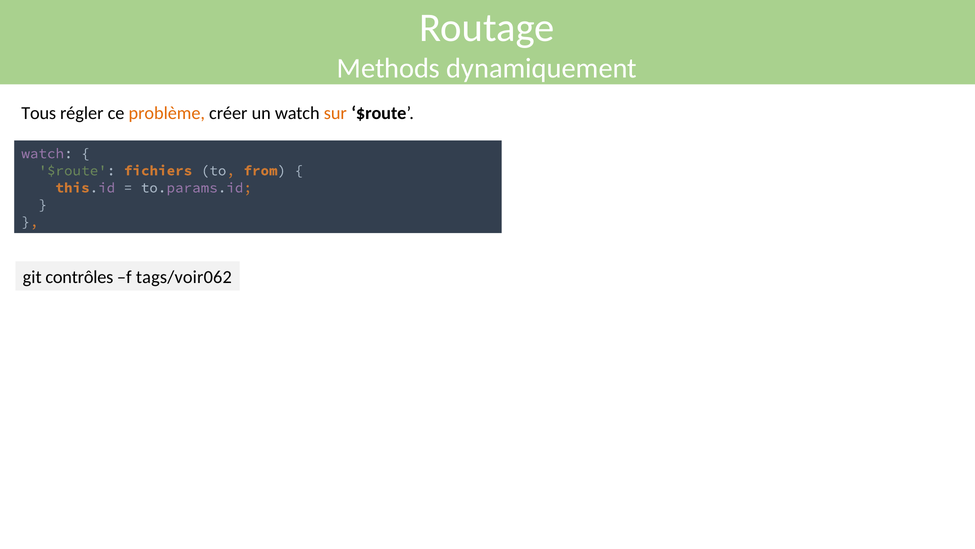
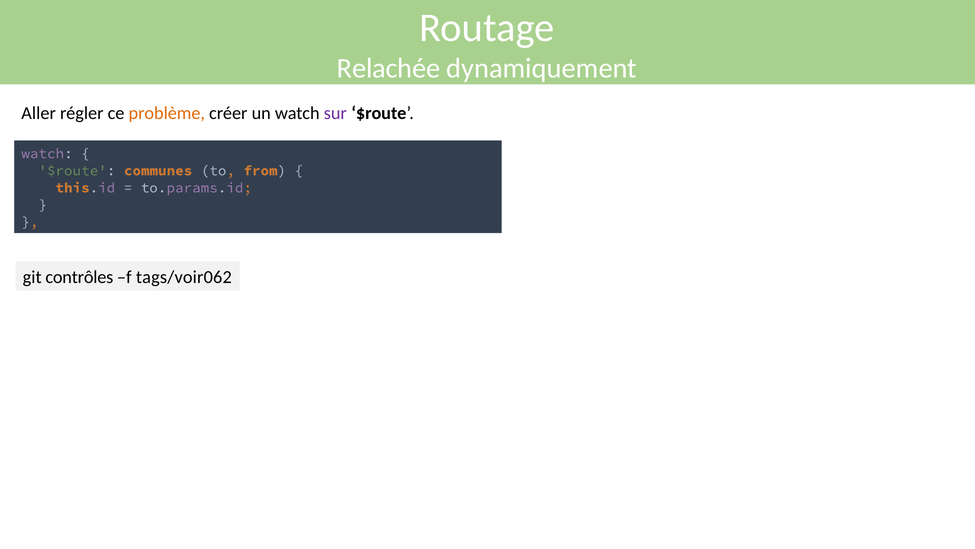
Methods: Methods -> Relachée (389, 68)
Tous: Tous -> Aller (39, 113)
sur colour: orange -> purple (335, 113)
fichiers: fichiers -> communes (158, 170)
